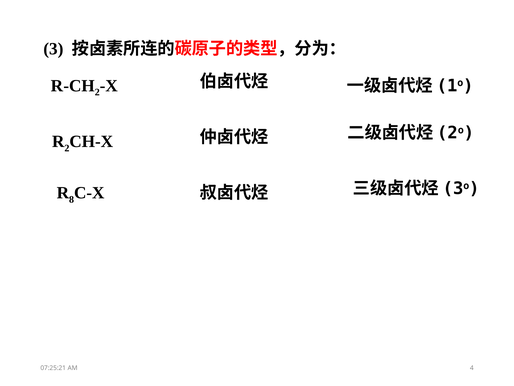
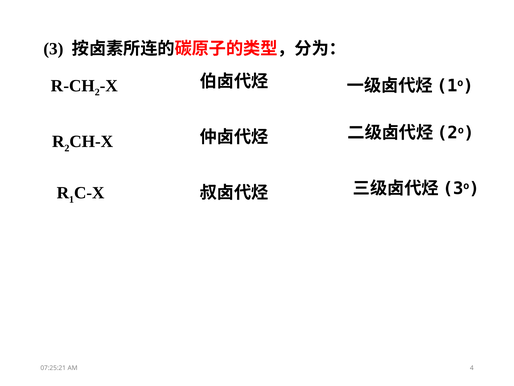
8: 8 -> 1 (72, 199)
